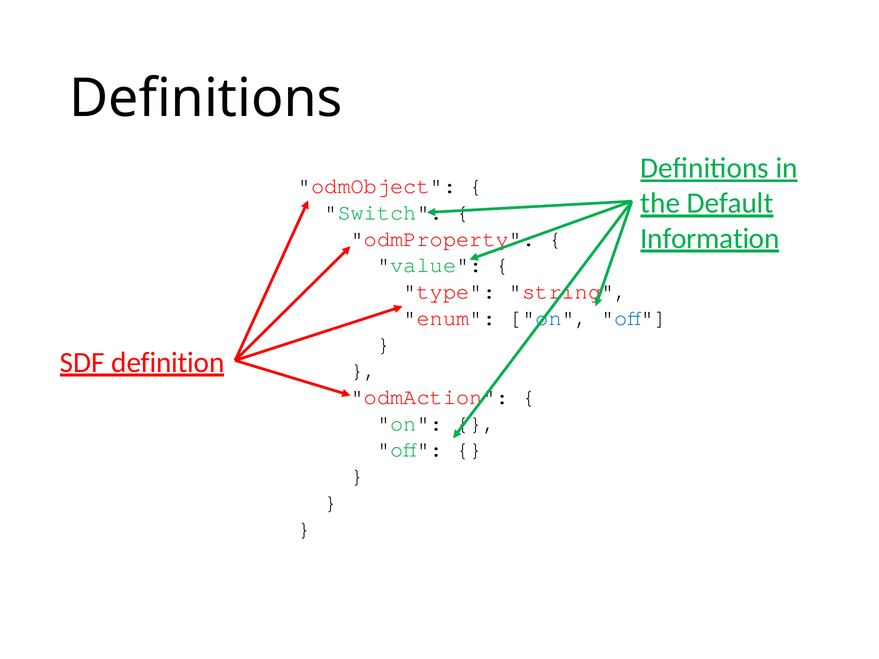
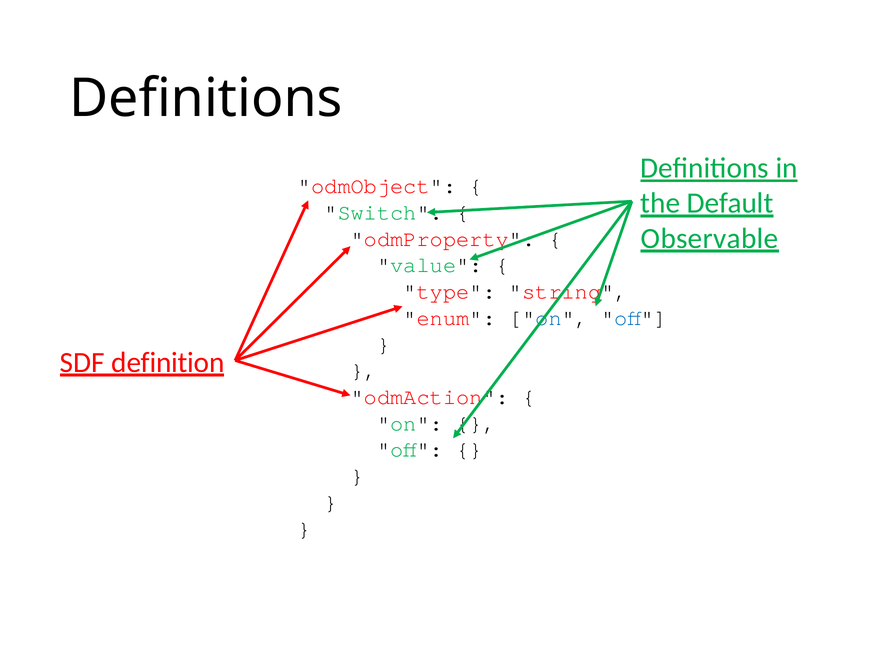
Information: Information -> Observable (710, 239)
